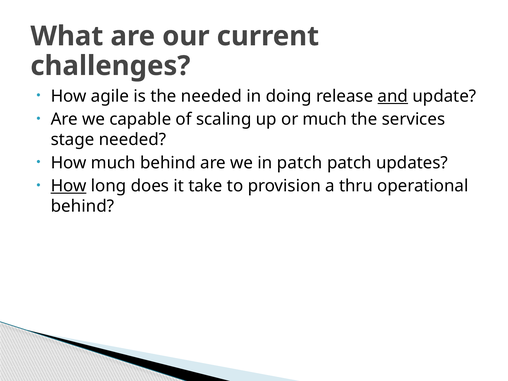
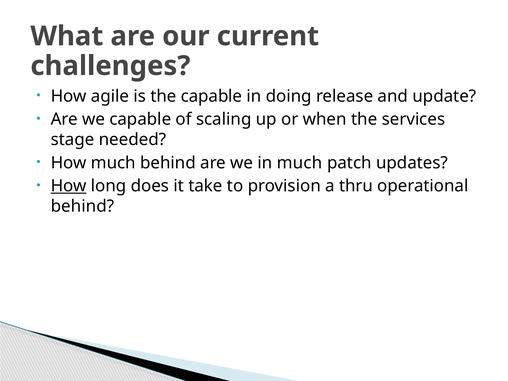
the needed: needed -> capable (211, 96)
and underline: present -> none (393, 96)
or much: much -> when (325, 119)
in patch: patch -> much (300, 163)
